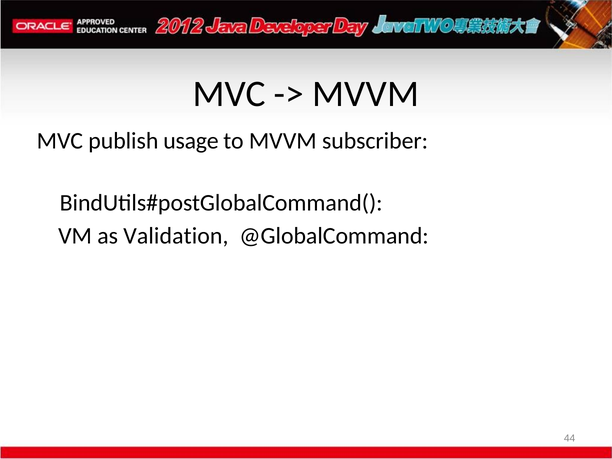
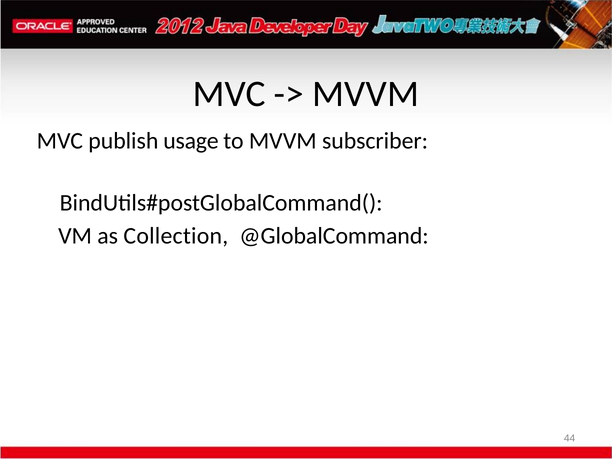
Validation: Validation -> Collection (176, 236)
